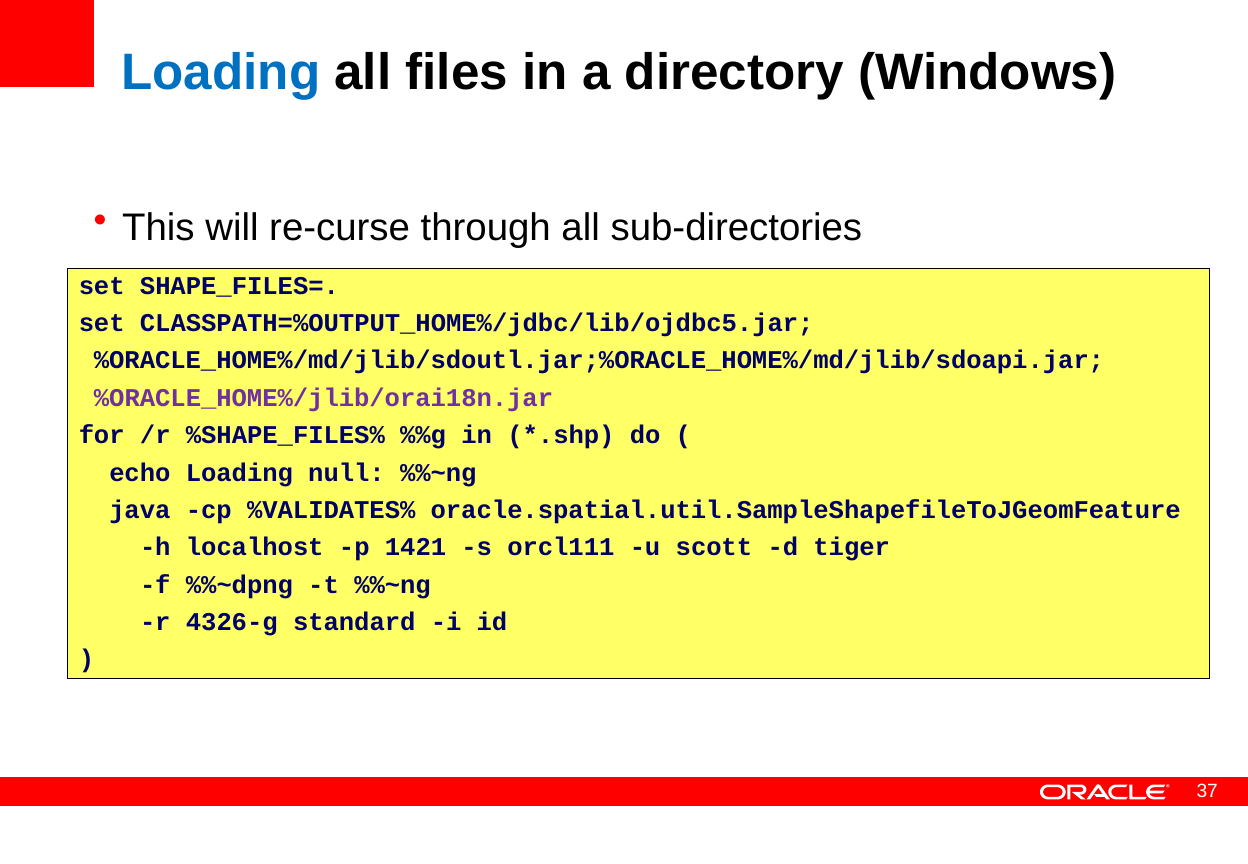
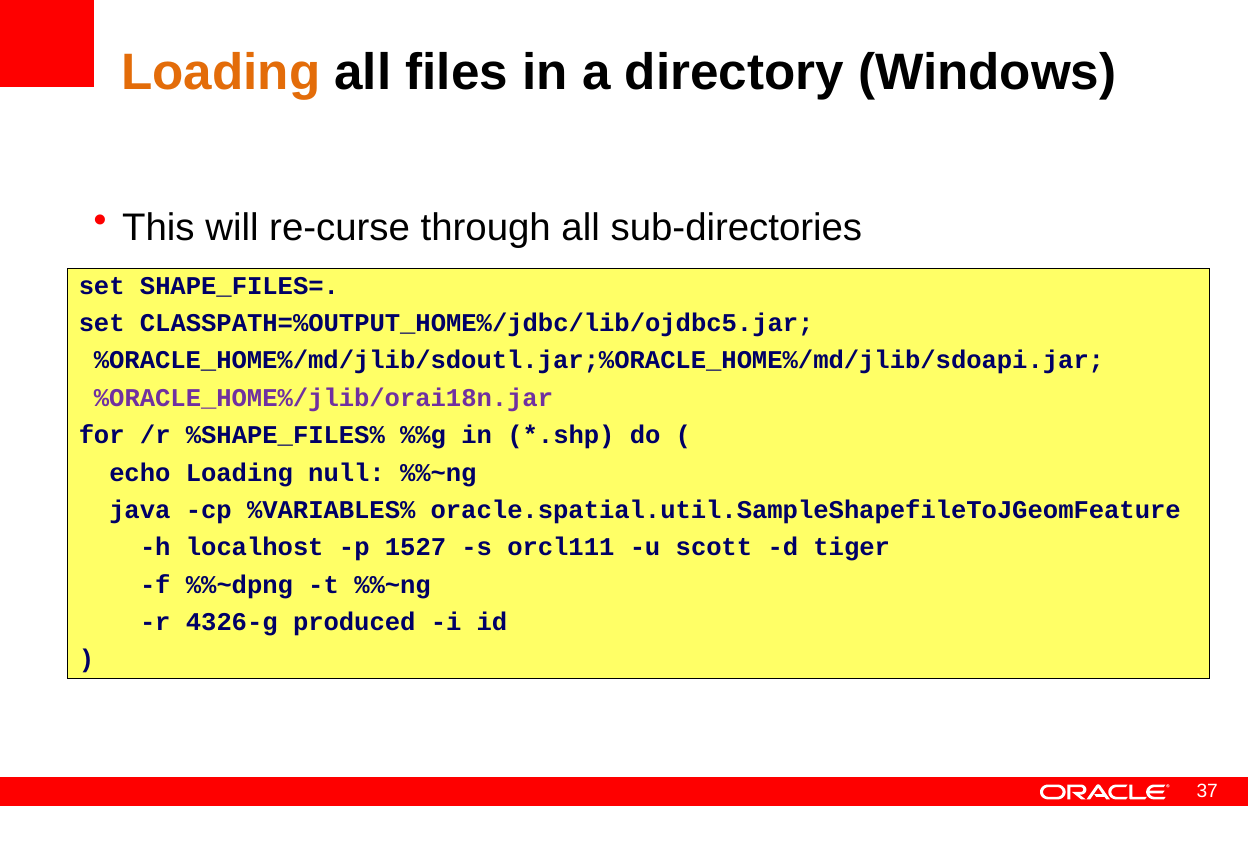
Loading colour: blue -> orange (221, 73)
%VALIDATES%: %VALIDATES% -> %VARIABLES% (331, 510)
1421: 1421 -> 1527 (416, 547)
standard: standard -> produced (354, 622)
